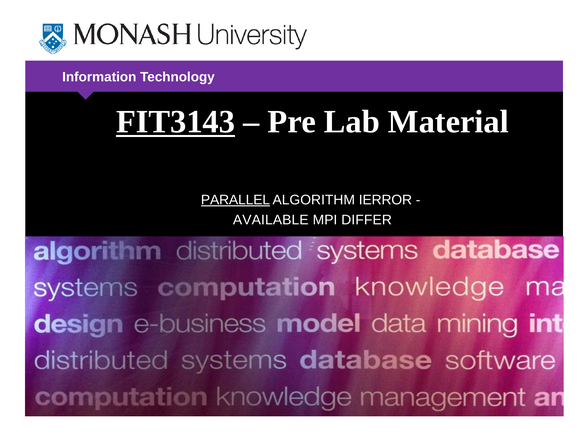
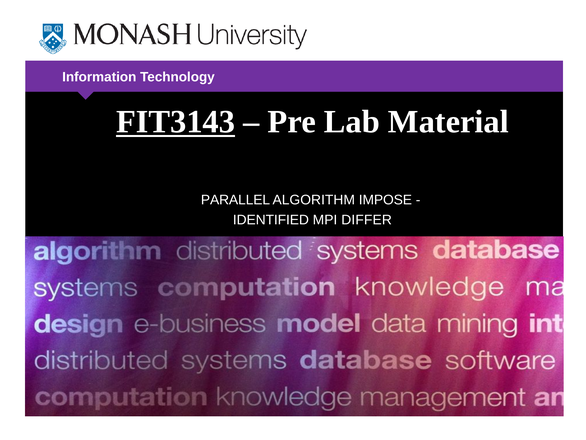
PARALLEL underline: present -> none (235, 200)
IERROR: IERROR -> IMPOSE (385, 200)
AVAILABLE: AVAILABLE -> IDENTIFIED (271, 220)
